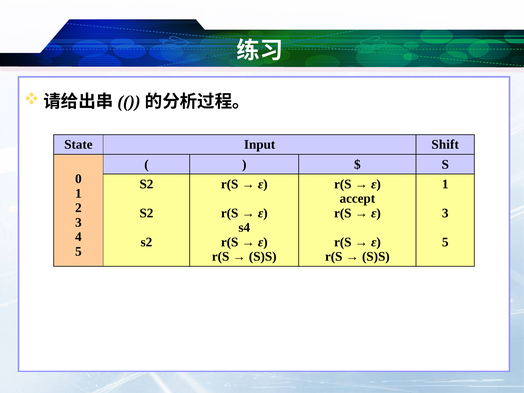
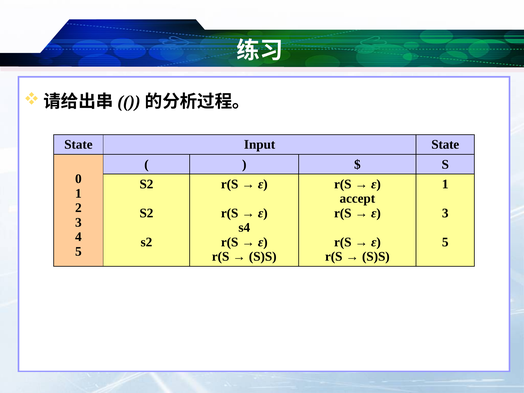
Input Shift: Shift -> State (445, 145)
